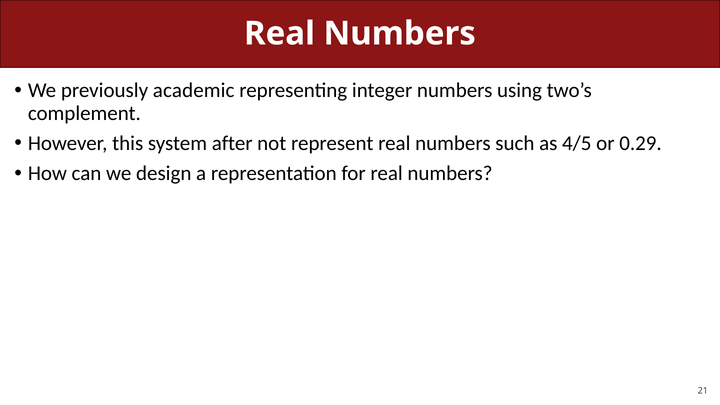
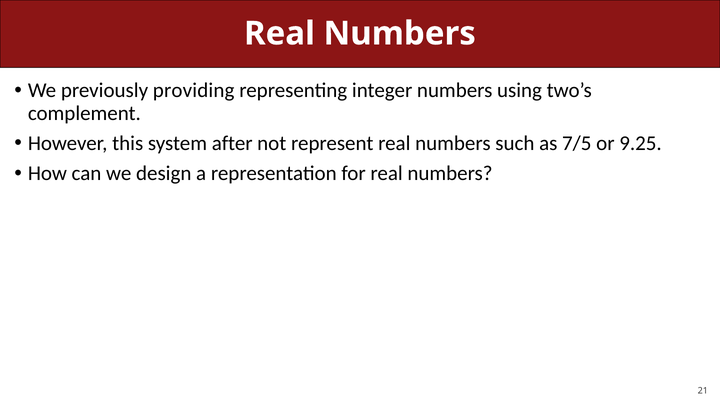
academic: academic -> providing (194, 90)
4/5: 4/5 -> 7/5 (577, 143)
0.29: 0.29 -> 9.25 (641, 143)
